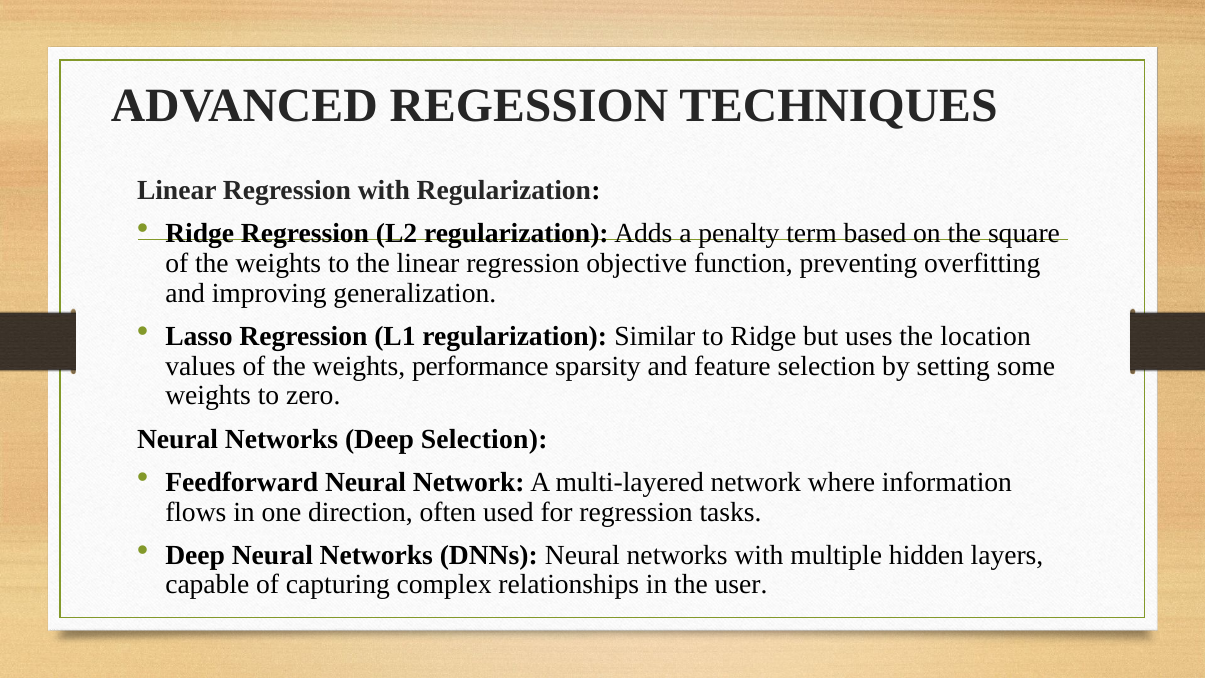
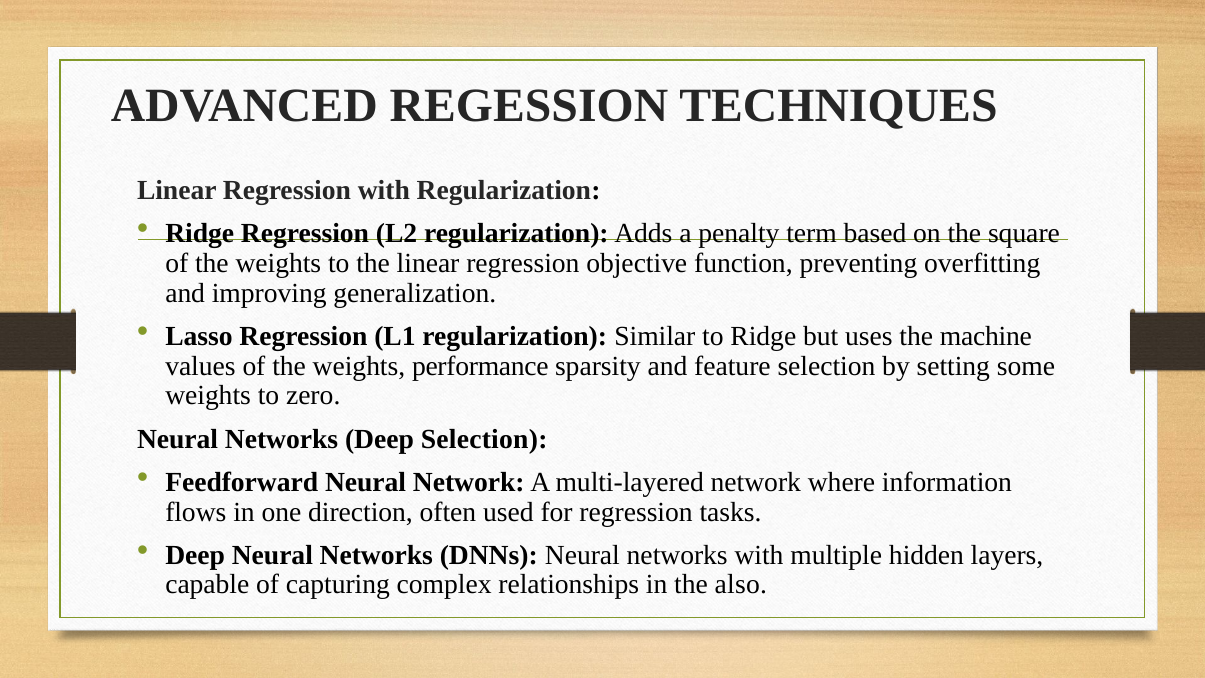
location: location -> machine (986, 336)
user: user -> also (741, 585)
